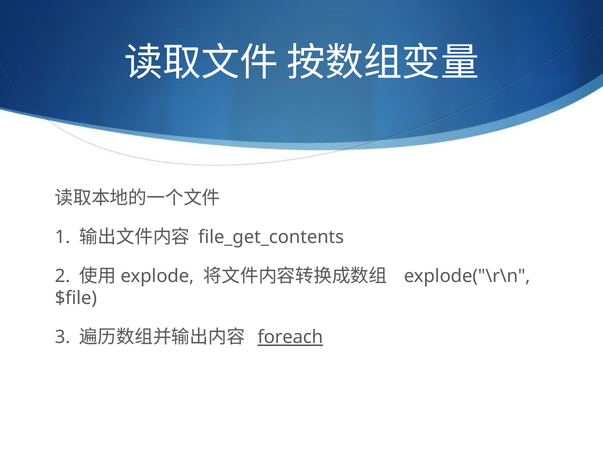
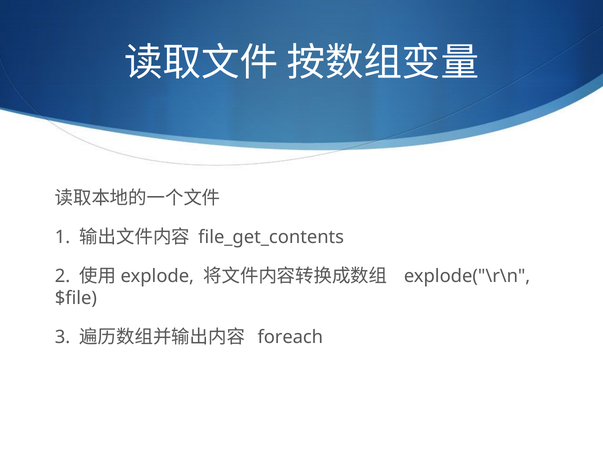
foreach underline: present -> none (290, 337)
